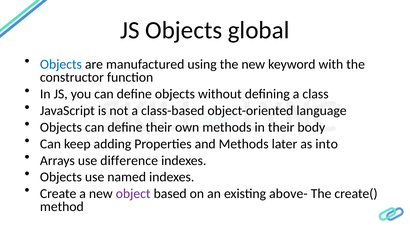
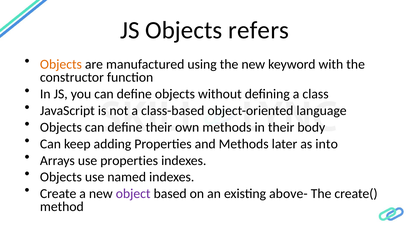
global: global -> refers (259, 30)
Objects colour: blue -> orange (61, 64)
use difference: difference -> properties (129, 161)
